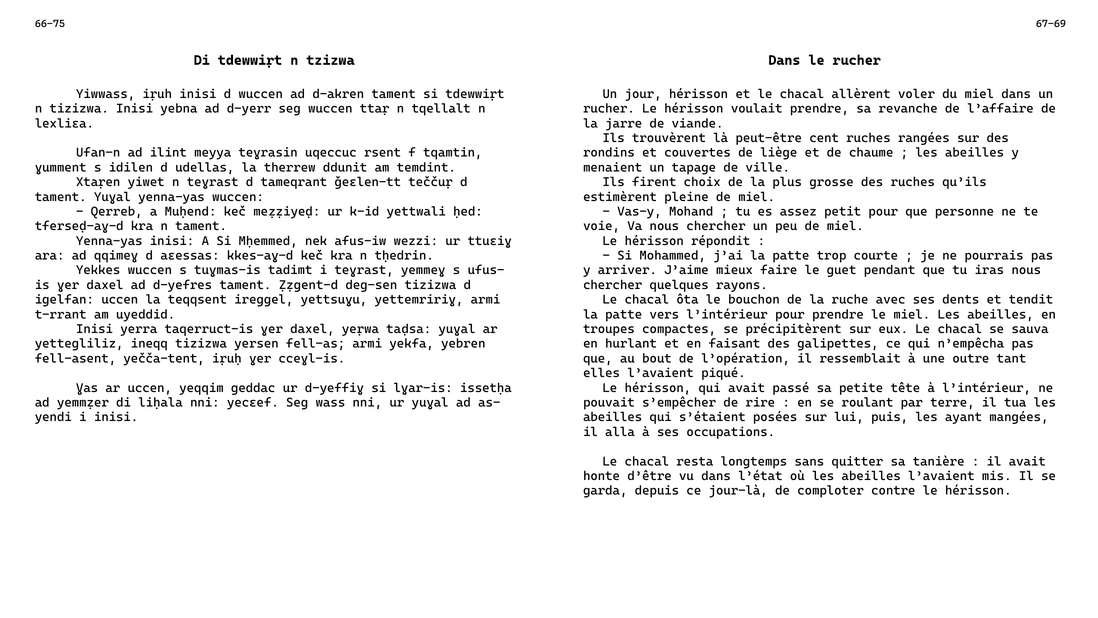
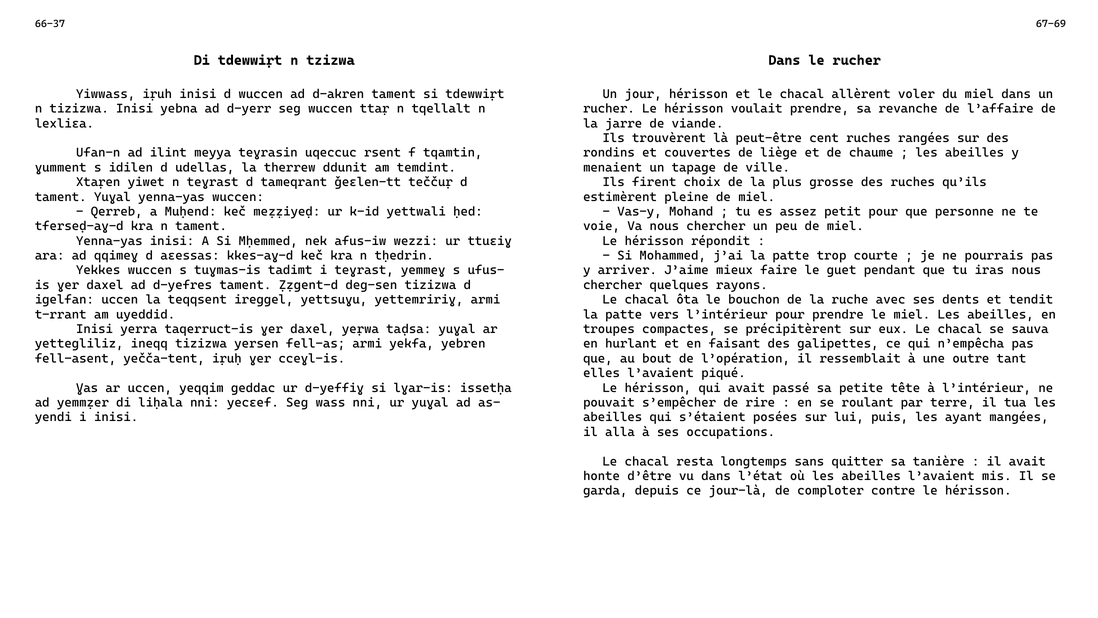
66-75: 66-75 -> 66-37 (50, 24)
